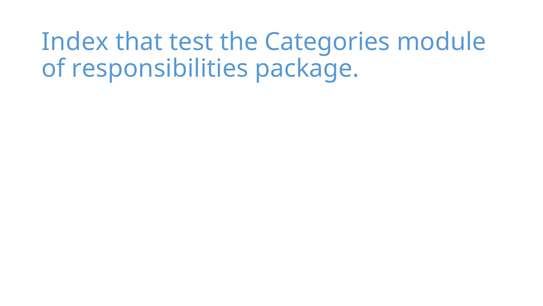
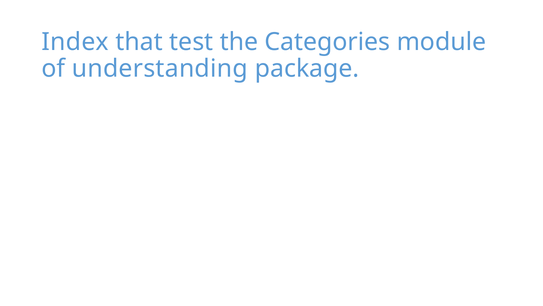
responsibilities: responsibilities -> understanding (160, 69)
